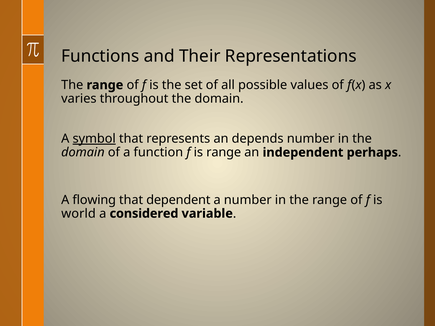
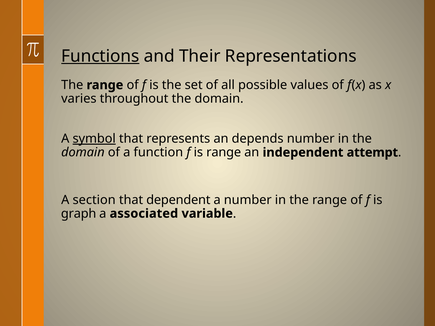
Functions underline: none -> present (100, 56)
perhaps: perhaps -> attempt (372, 153)
flowing: flowing -> section (94, 200)
world: world -> graph (79, 214)
considered: considered -> associated (144, 214)
